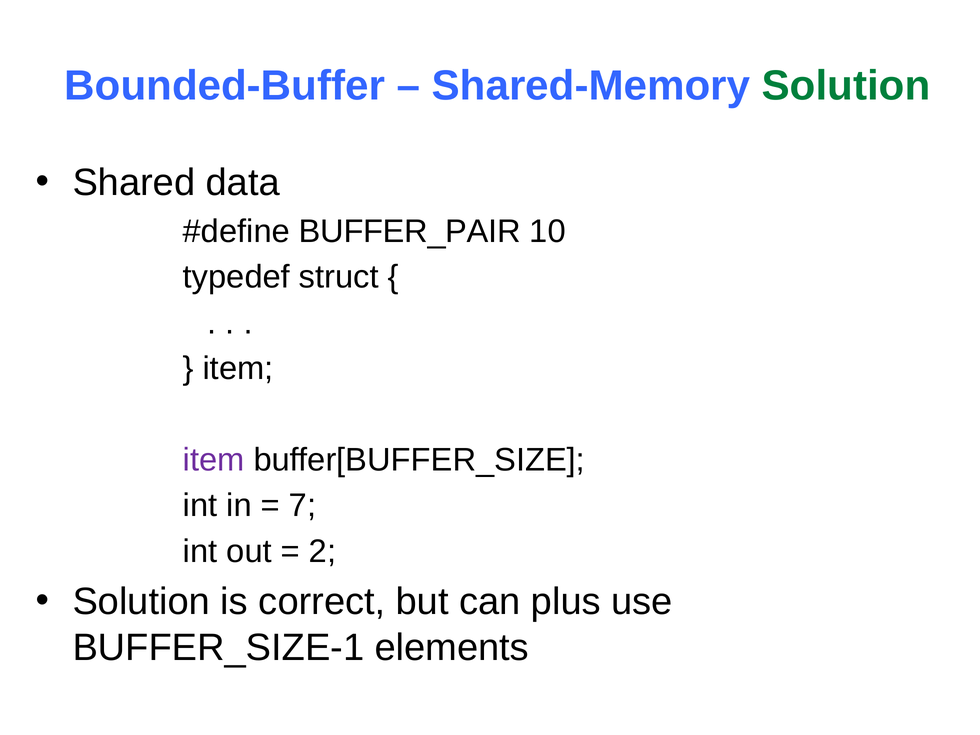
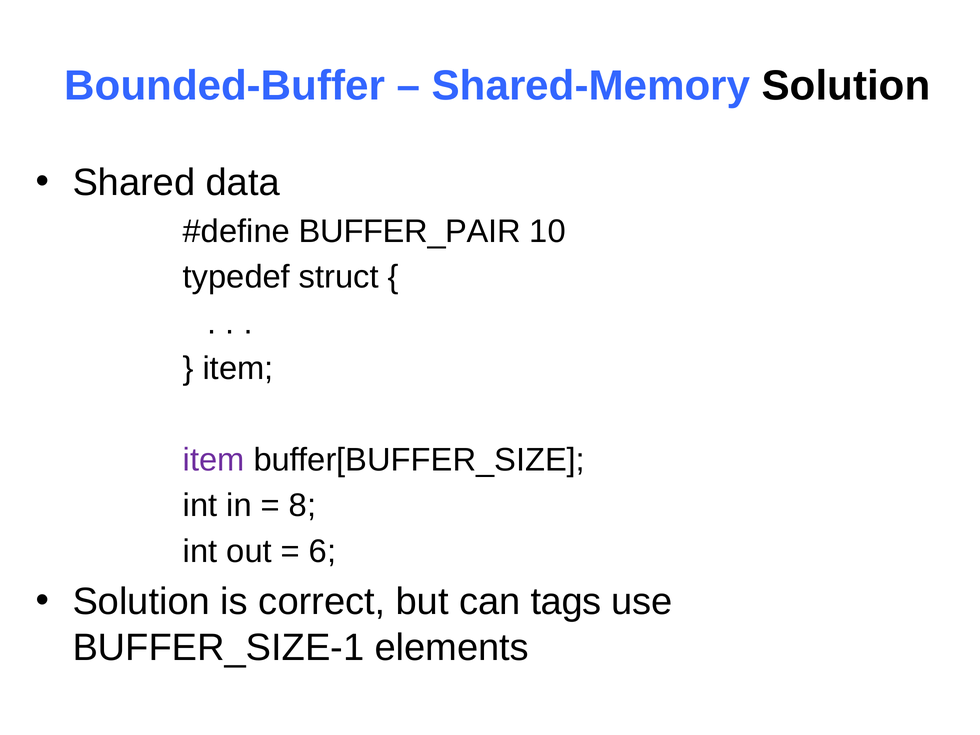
Solution colour: green -> black (846, 86)
7: 7 -> 8 (303, 506)
2: 2 -> 6 (322, 551)
plus: plus -> tags (566, 602)
